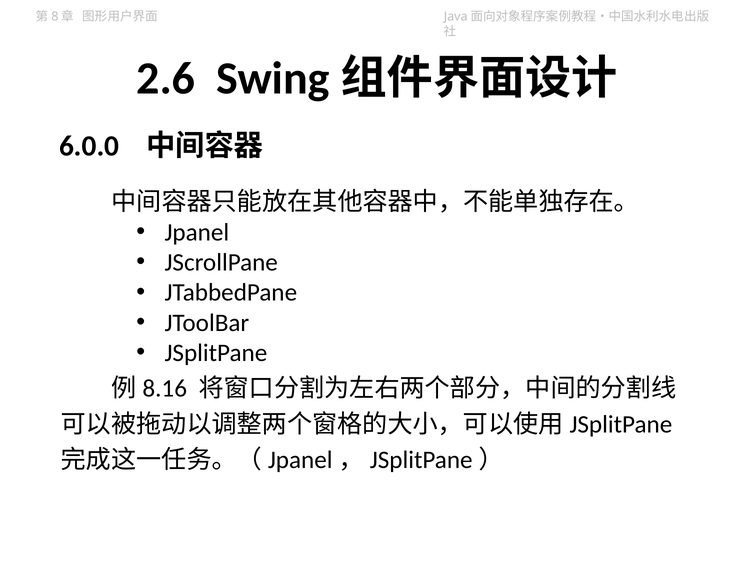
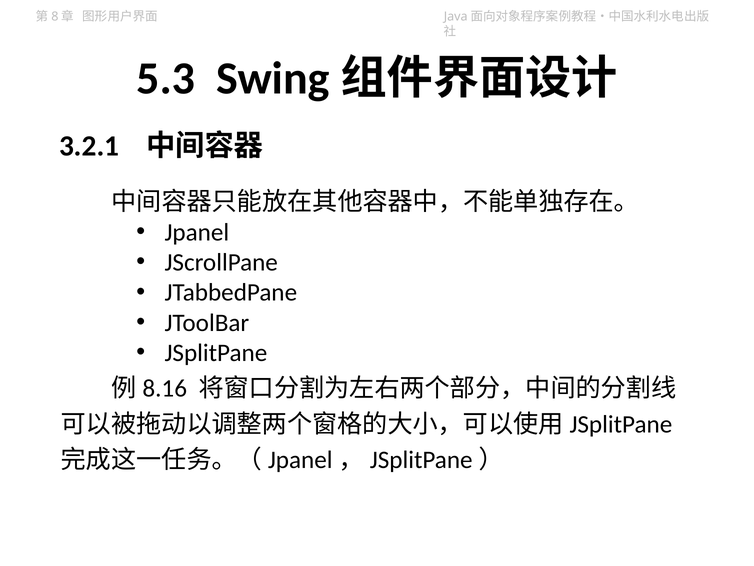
2.6: 2.6 -> 5.3 (166, 79)
6.0.0: 6.0.0 -> 3.2.1 (89, 146)
